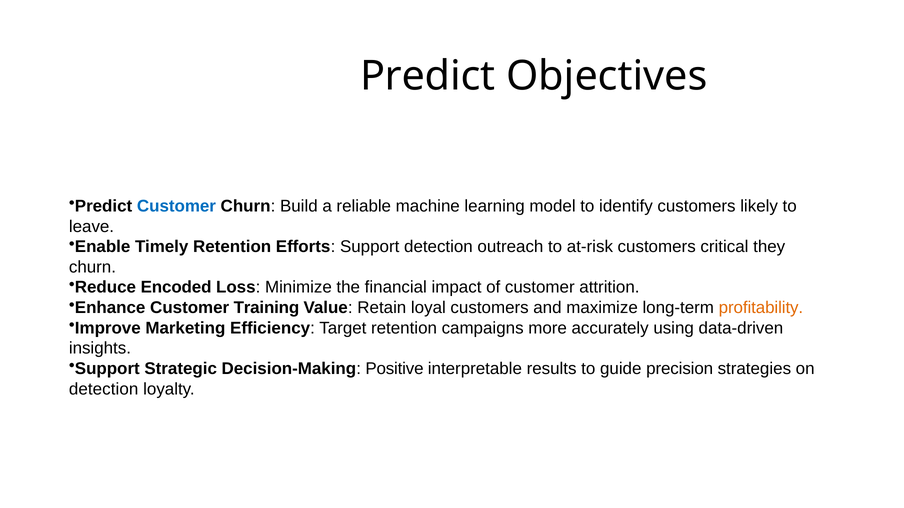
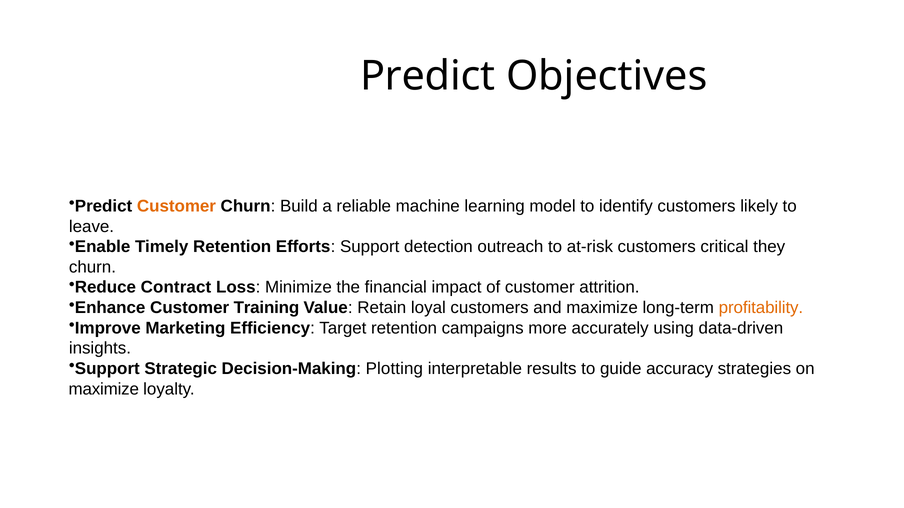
Customer colour: blue -> orange (176, 206)
Encoded: Encoded -> Contract (176, 288)
Positive: Positive -> Plotting (394, 369)
precision: precision -> accuracy (680, 369)
detection: detection -> maximize (104, 389)
